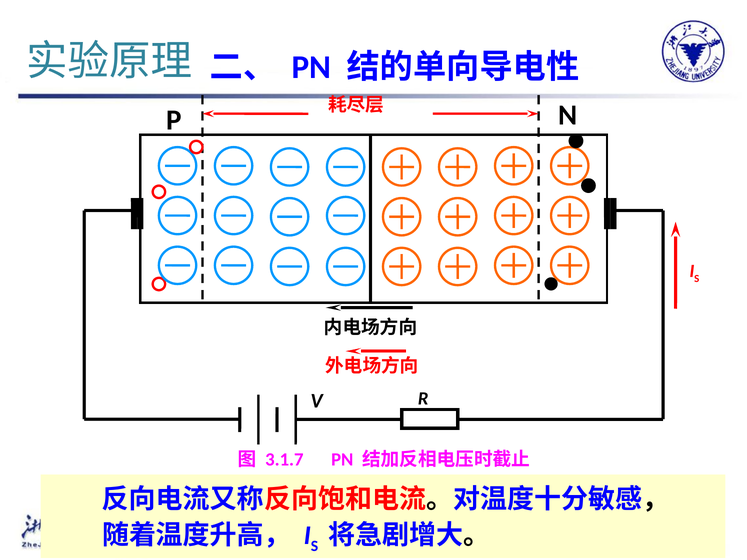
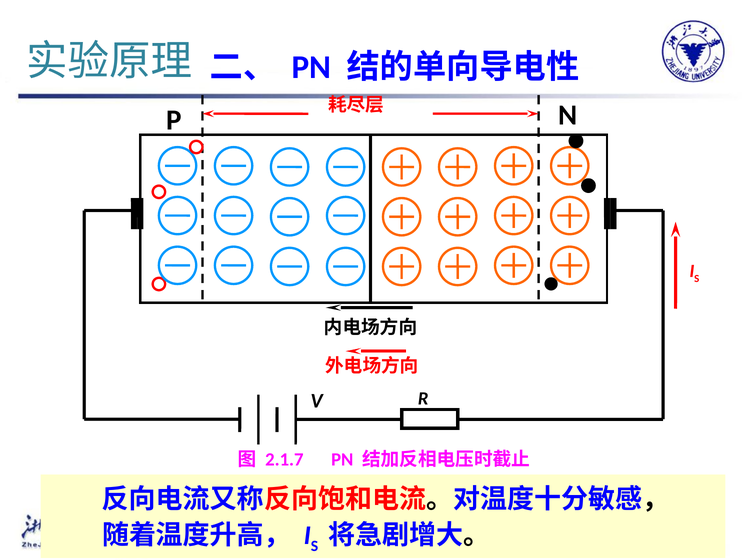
3.1.7: 3.1.7 -> 2.1.7 (284, 460)
